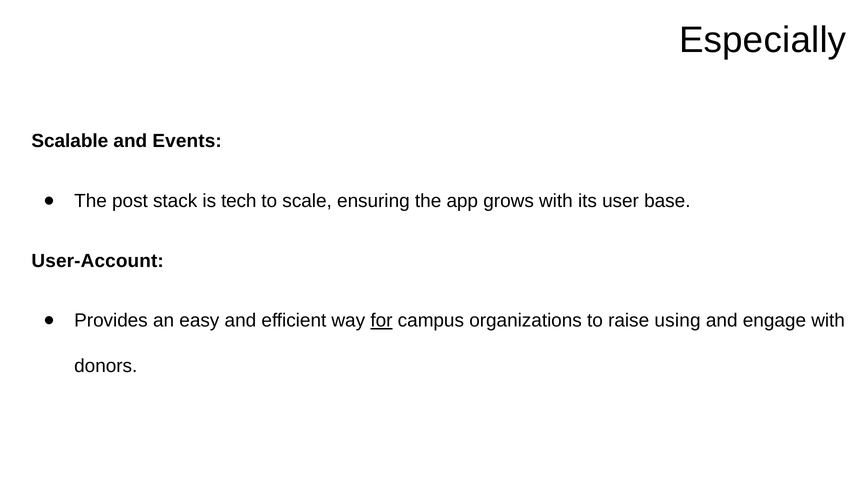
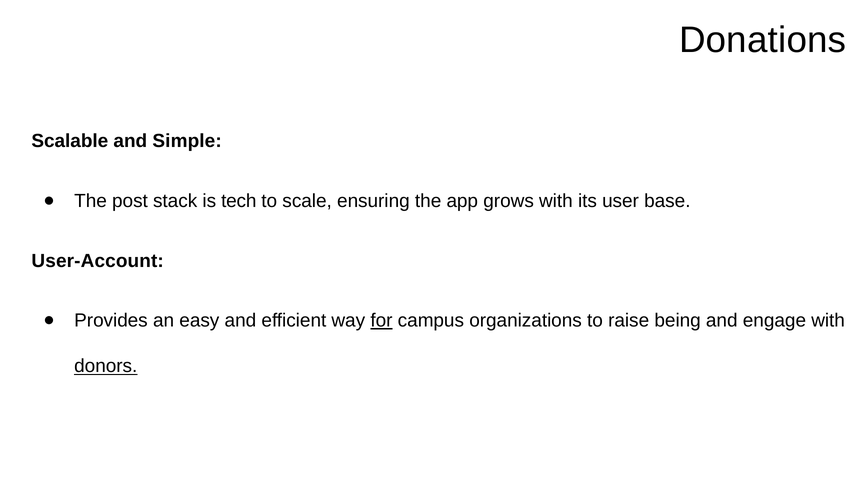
Especially: Especially -> Donations (763, 40)
Events: Events -> Simple (187, 141)
using: using -> being (678, 321)
donors underline: none -> present (106, 366)
